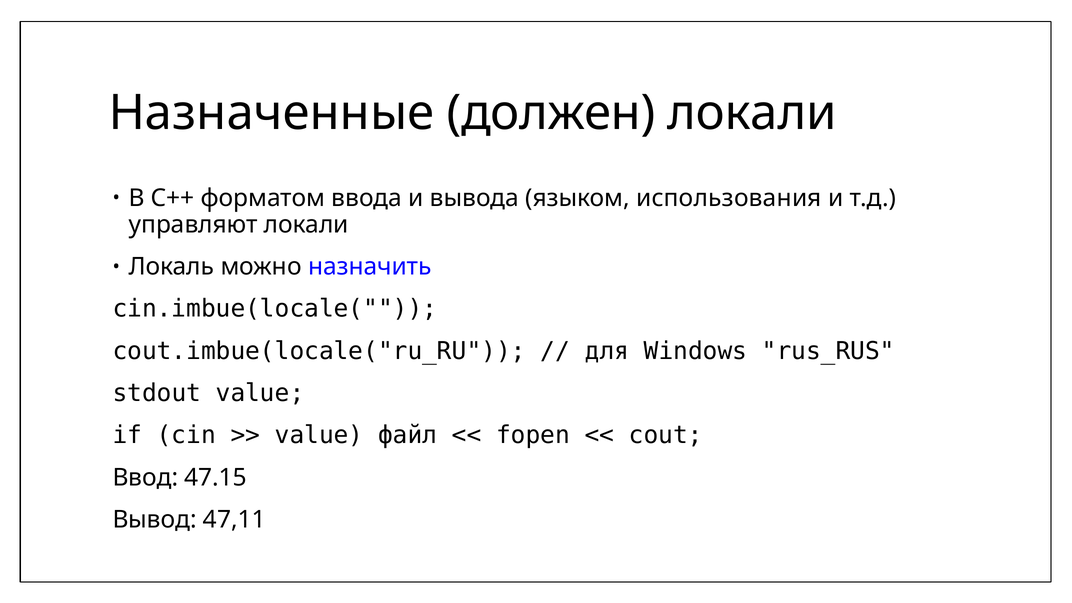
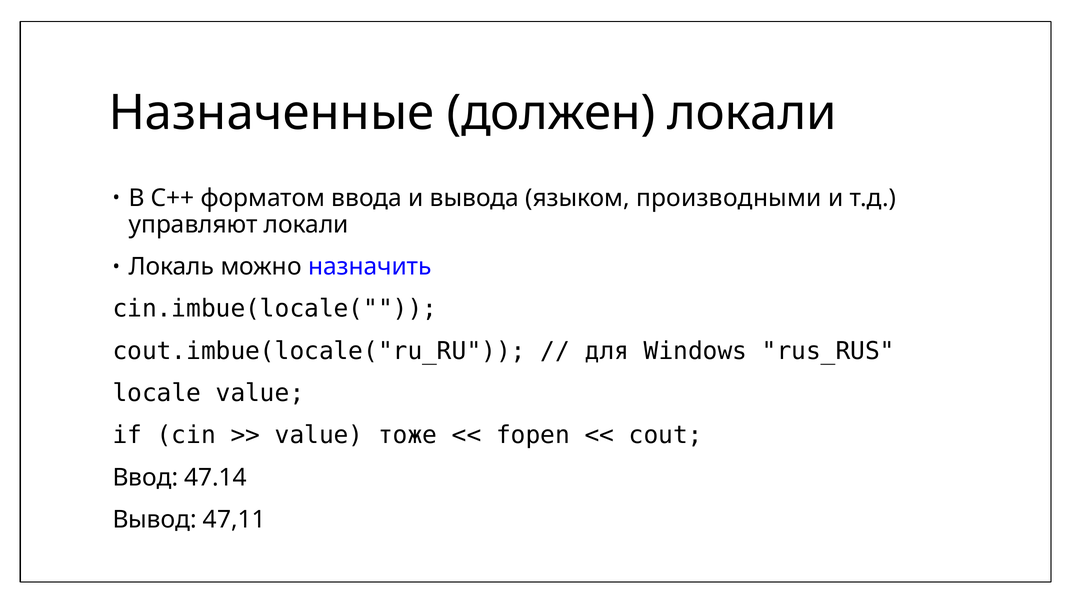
использования: использования -> производными (729, 198)
stdout: stdout -> locale (157, 393)
файл: файл -> тоже (408, 435)
47.15: 47.15 -> 47.14 (216, 478)
